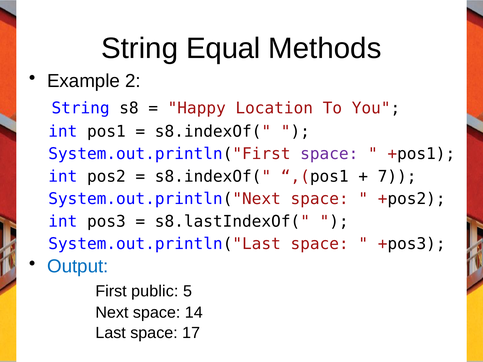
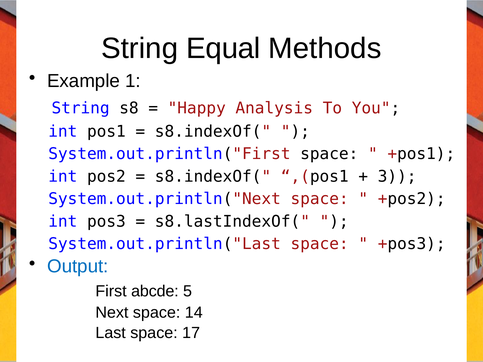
2: 2 -> 1 (133, 81)
Happy Location: Location -> Analysis (274, 108)
space colour: purple -> black (329, 154)
7: 7 -> 3 (397, 177)
public: public -> abcde (155, 291)
